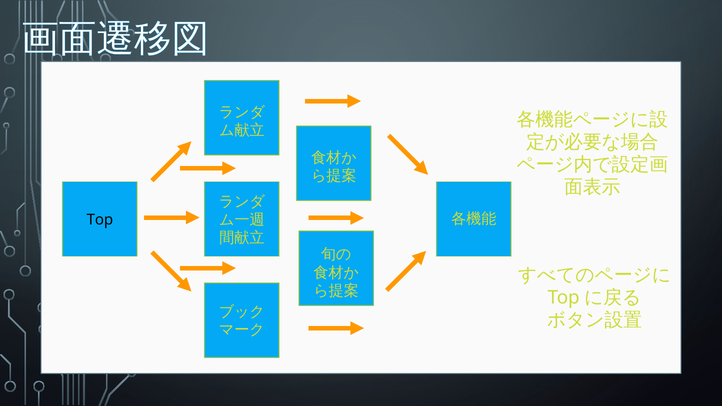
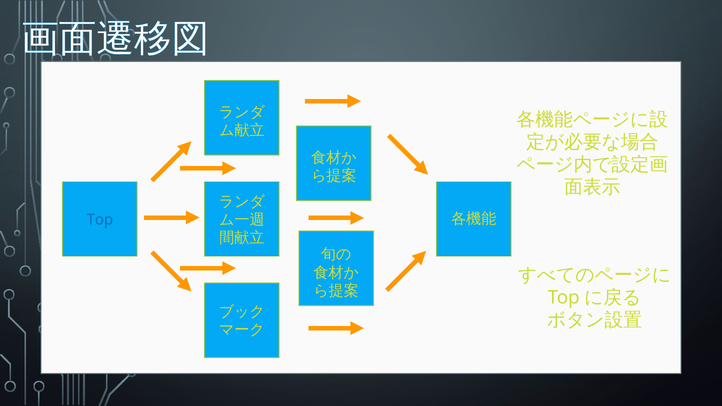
Top colour: black -> blue (100, 220)
